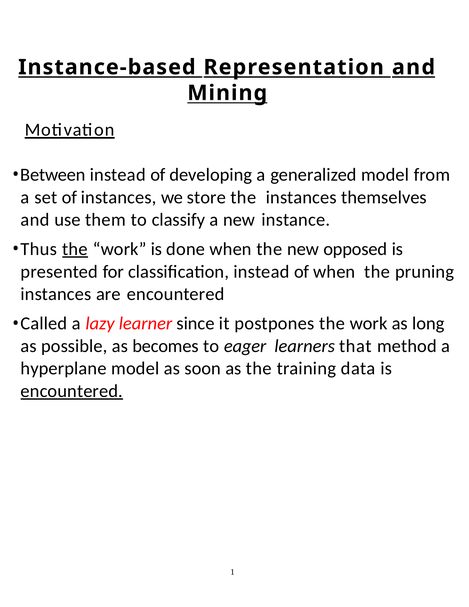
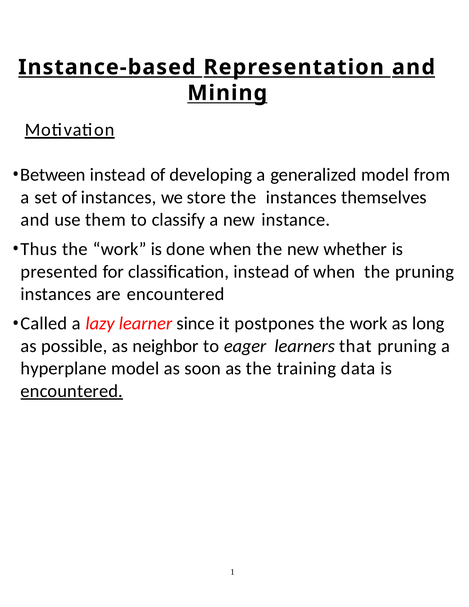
the underline: present -> none (75, 249)
opposed: opposed -> whether (355, 249)
becomes: becomes -> neighbor (166, 346)
that method: method -> pruning (407, 346)
